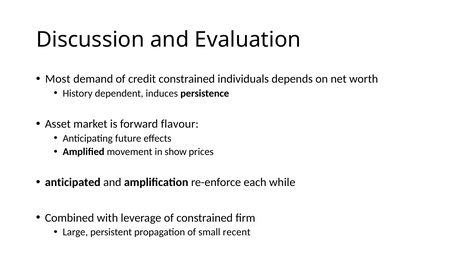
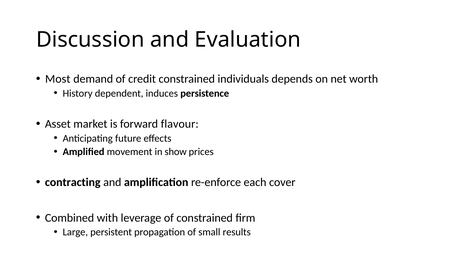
anticipated: anticipated -> contracting (73, 182)
while: while -> cover (282, 182)
recent: recent -> results (237, 232)
